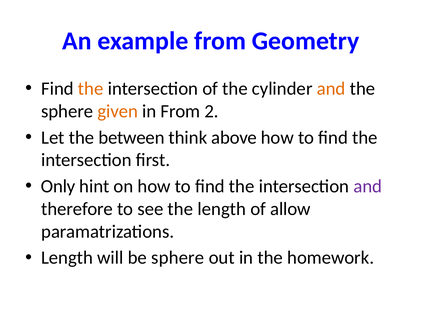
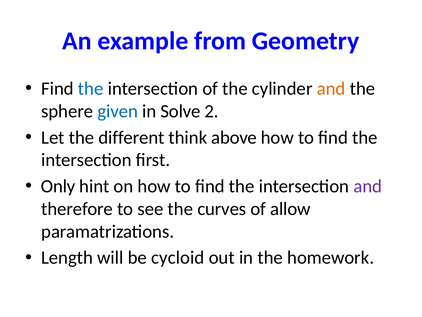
the colour: orange -> blue (91, 89)
given colour: orange -> blue (118, 111)
in From: From -> Solve (180, 111)
between: between -> different (131, 137)
the length: length -> curves (222, 209)
be sphere: sphere -> cycloid (178, 257)
